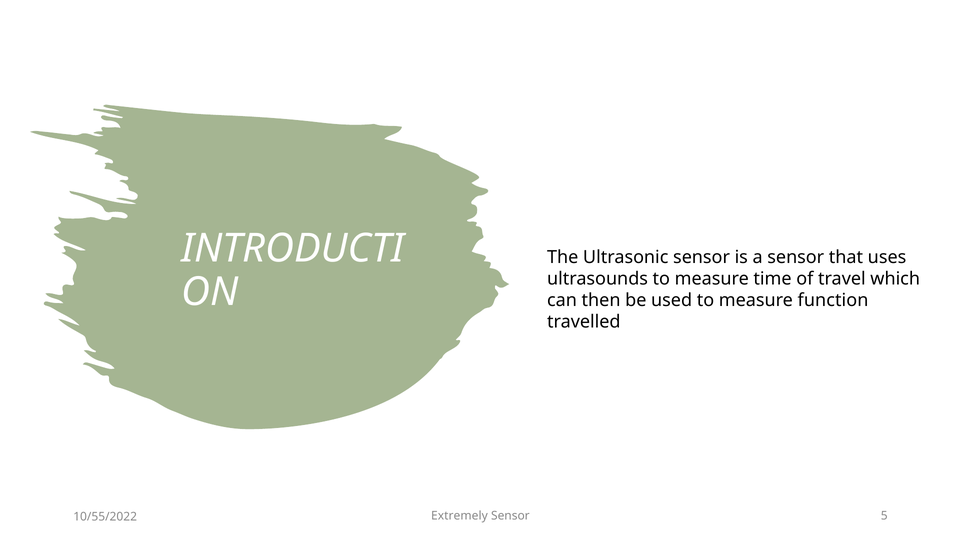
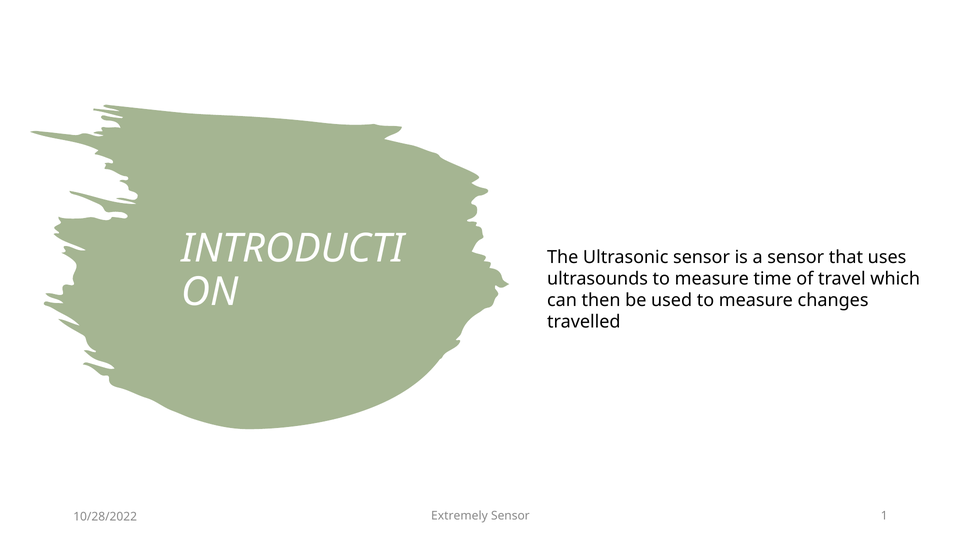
function: function -> changes (833, 300)
5: 5 -> 1 (884, 515)
10/55/2022: 10/55/2022 -> 10/28/2022 (105, 516)
